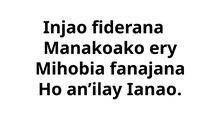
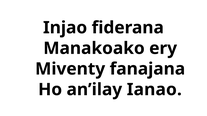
Mihobia: Mihobia -> Miventy (70, 69)
